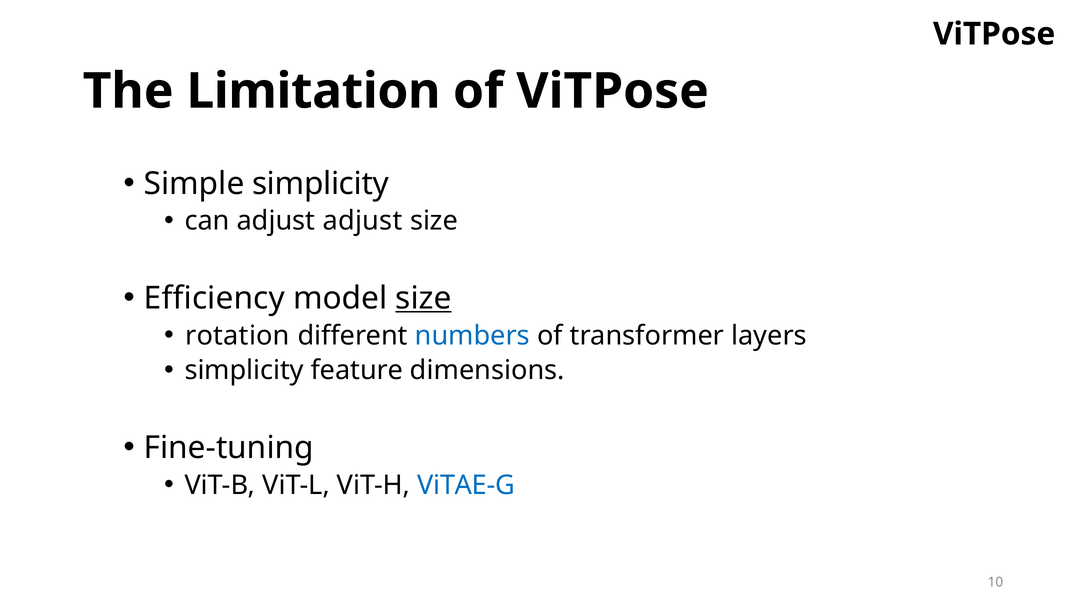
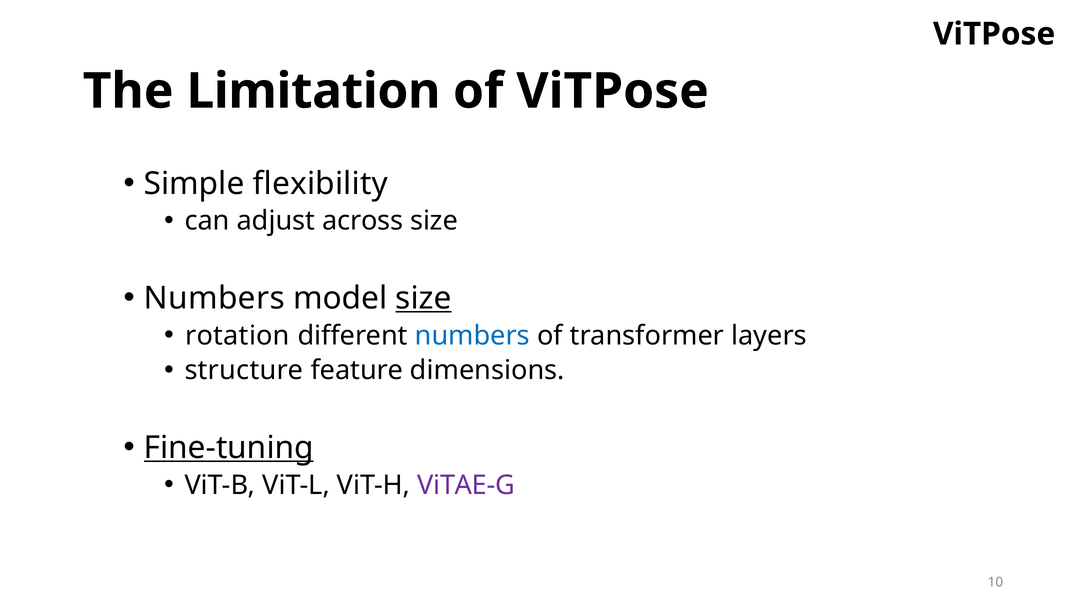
Simple simplicity: simplicity -> flexibility (320, 184)
adjust adjust: adjust -> across (363, 221)
Efficiency: Efficiency -> Numbers (214, 298)
simplicity: simplicity -> structure (244, 370)
Fine-tuning underline: none -> present (229, 448)
ViTAE-G colour: blue -> purple (466, 485)
